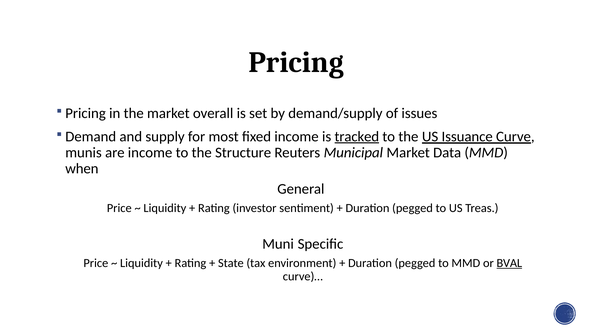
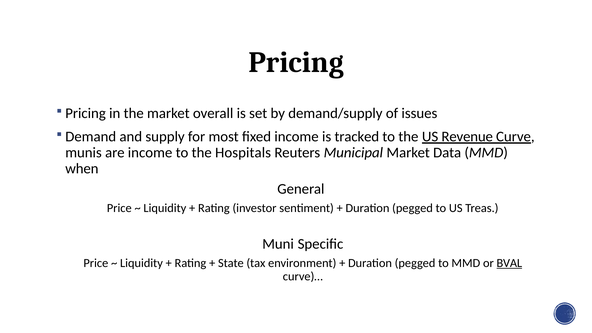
tracked underline: present -> none (357, 137)
Issuance: Issuance -> Revenue (467, 137)
Structure: Structure -> Hospitals (243, 152)
